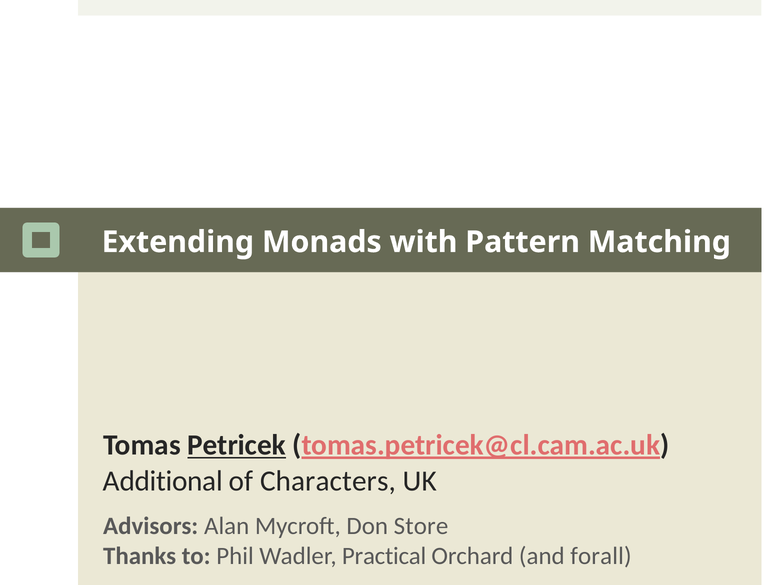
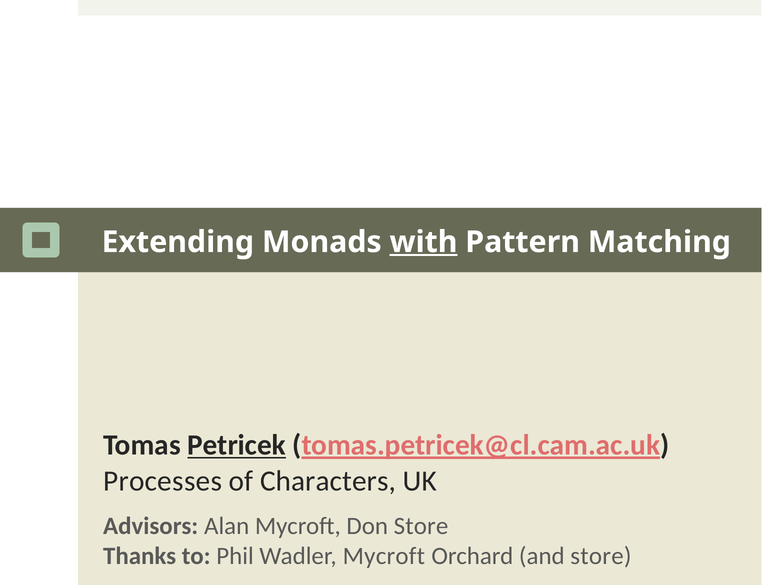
with underline: none -> present (424, 242)
Additional: Additional -> Processes (163, 481)
Wadler Practical: Practical -> Mycroft (384, 557)
and forall: forall -> store (601, 557)
